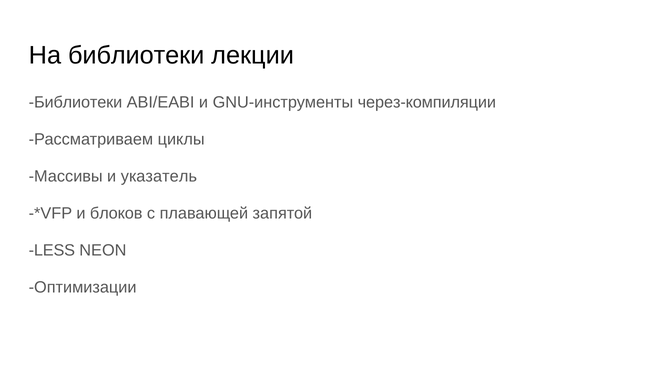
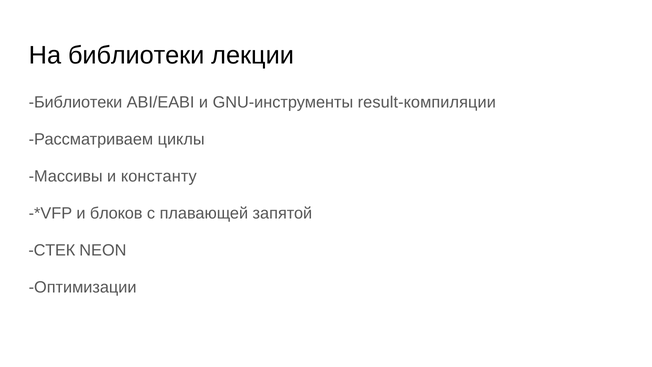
через-компиляции: через-компиляции -> result-компиляции (427, 103)
указатель: указатель -> константу (159, 176)
LESS: LESS -> СТЕК (52, 250)
